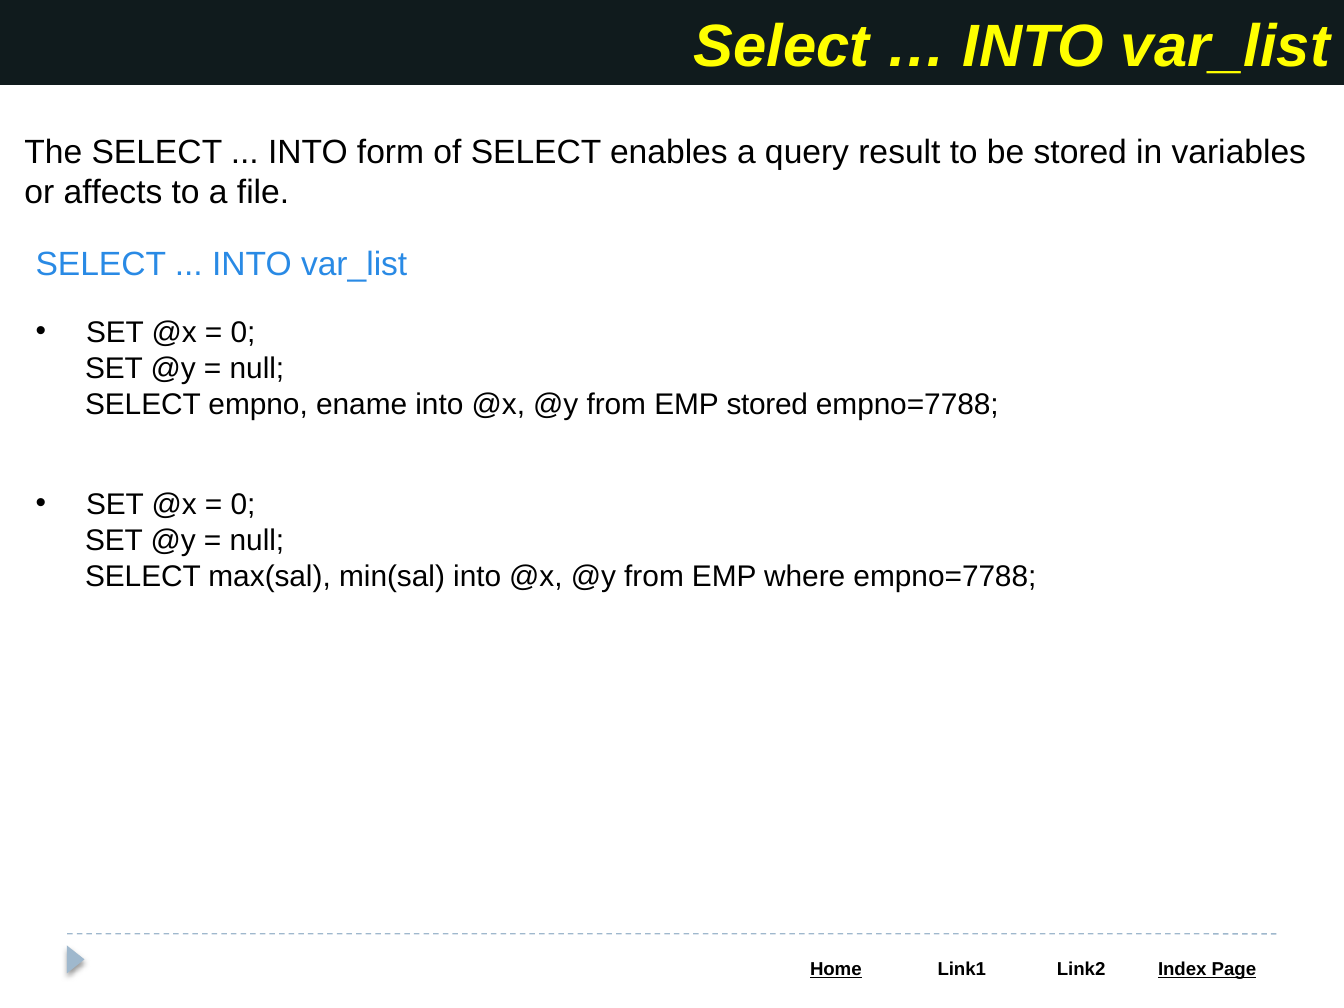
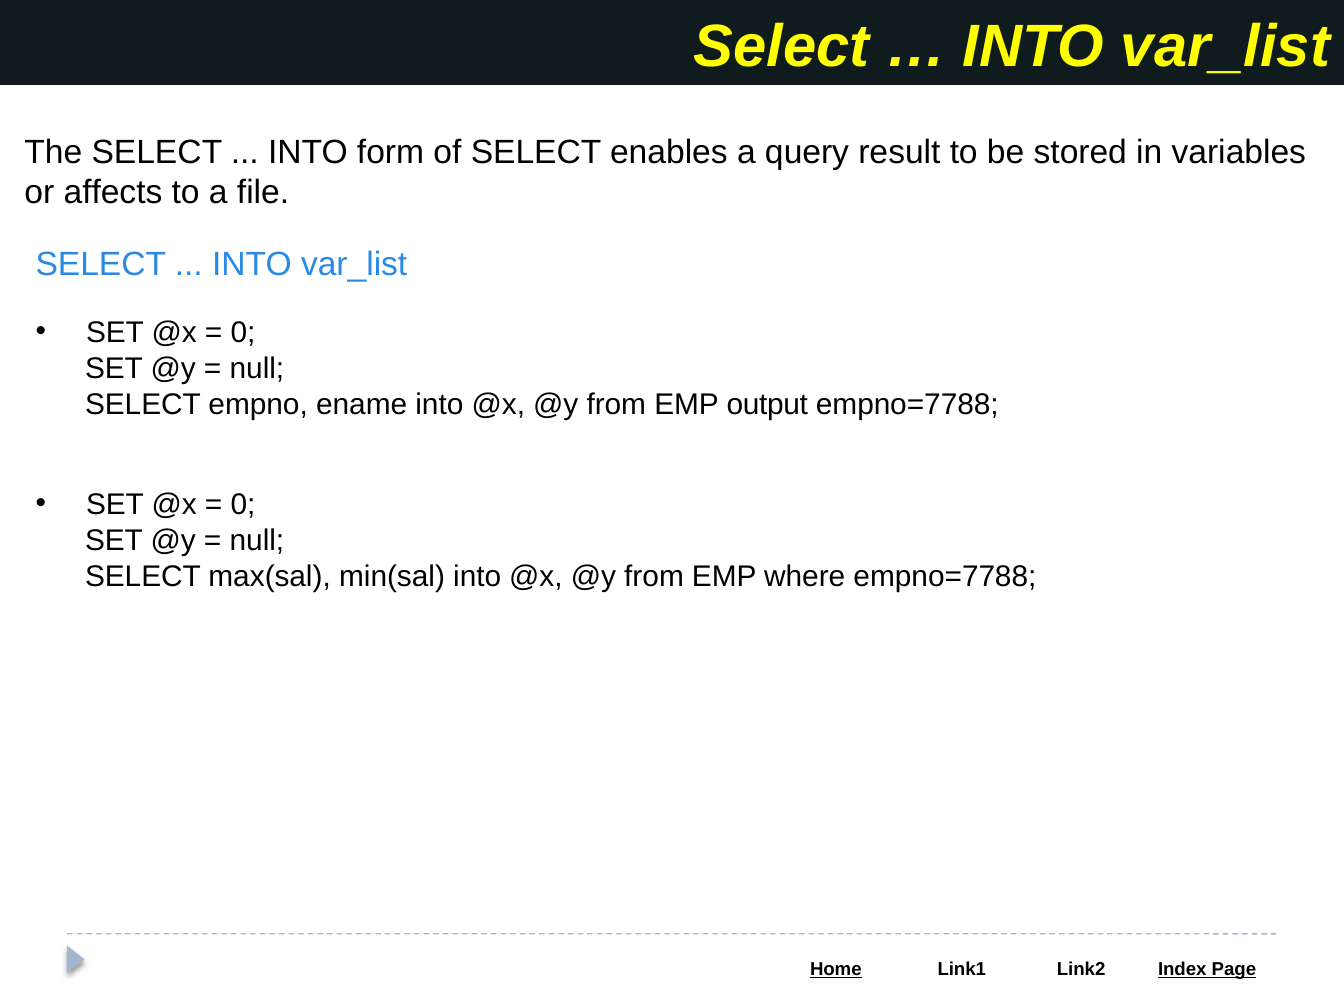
EMP stored: stored -> output (767, 404)
